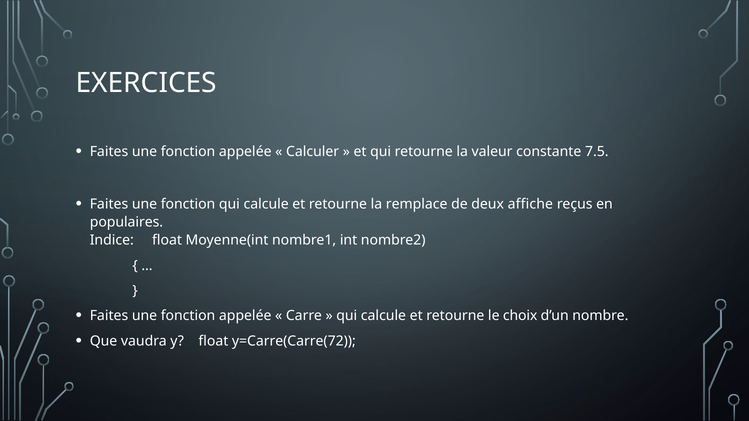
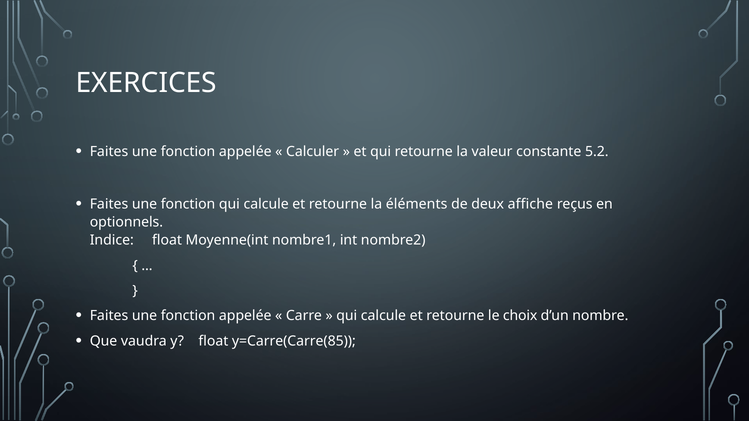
7.5: 7.5 -> 5.2 (597, 152)
remplace: remplace -> éléments (417, 204)
populaires: populaires -> optionnels (126, 222)
y=Carre(Carre(72: y=Carre(Carre(72 -> y=Carre(Carre(85 (294, 341)
